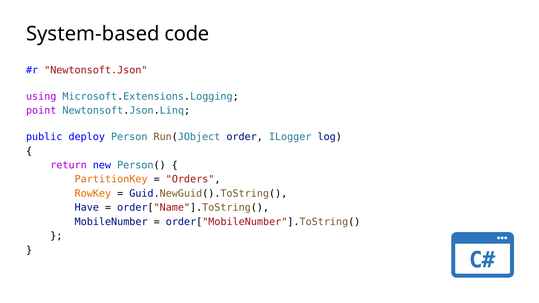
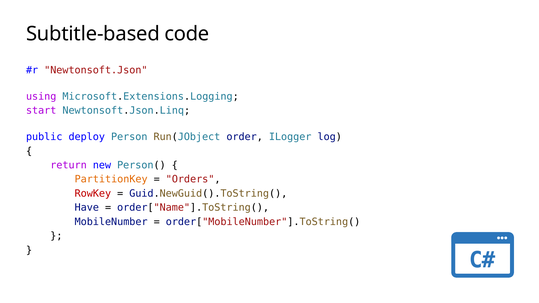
System-based: System-based -> Subtitle-based (93, 34)
point: point -> start (41, 111)
RowKey colour: orange -> red (93, 194)
